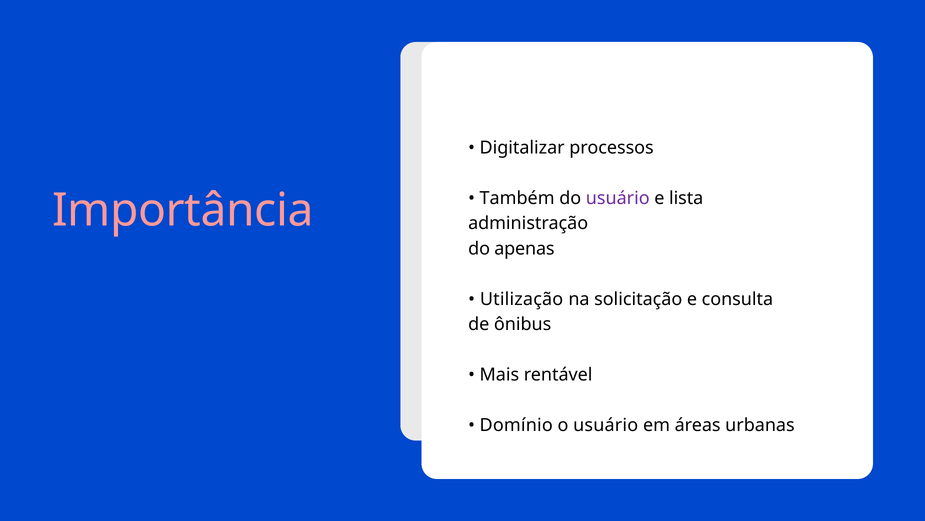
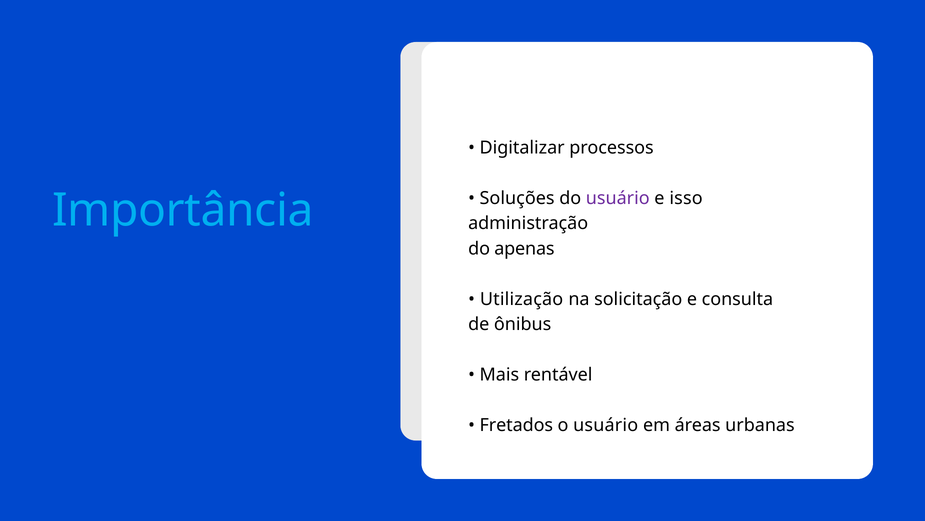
Também: Também -> Soluções (517, 198)
lista: lista -> isso (686, 198)
Importância colour: pink -> light blue (183, 210)
Domínio: Domínio -> Fretados (516, 425)
